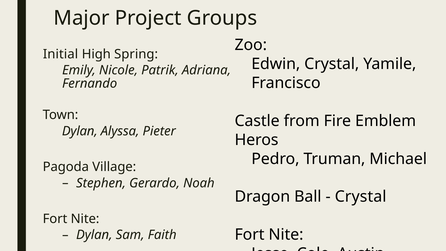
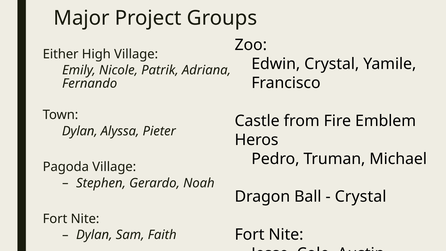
Initial: Initial -> Either (61, 54)
High Spring: Spring -> Village (136, 54)
